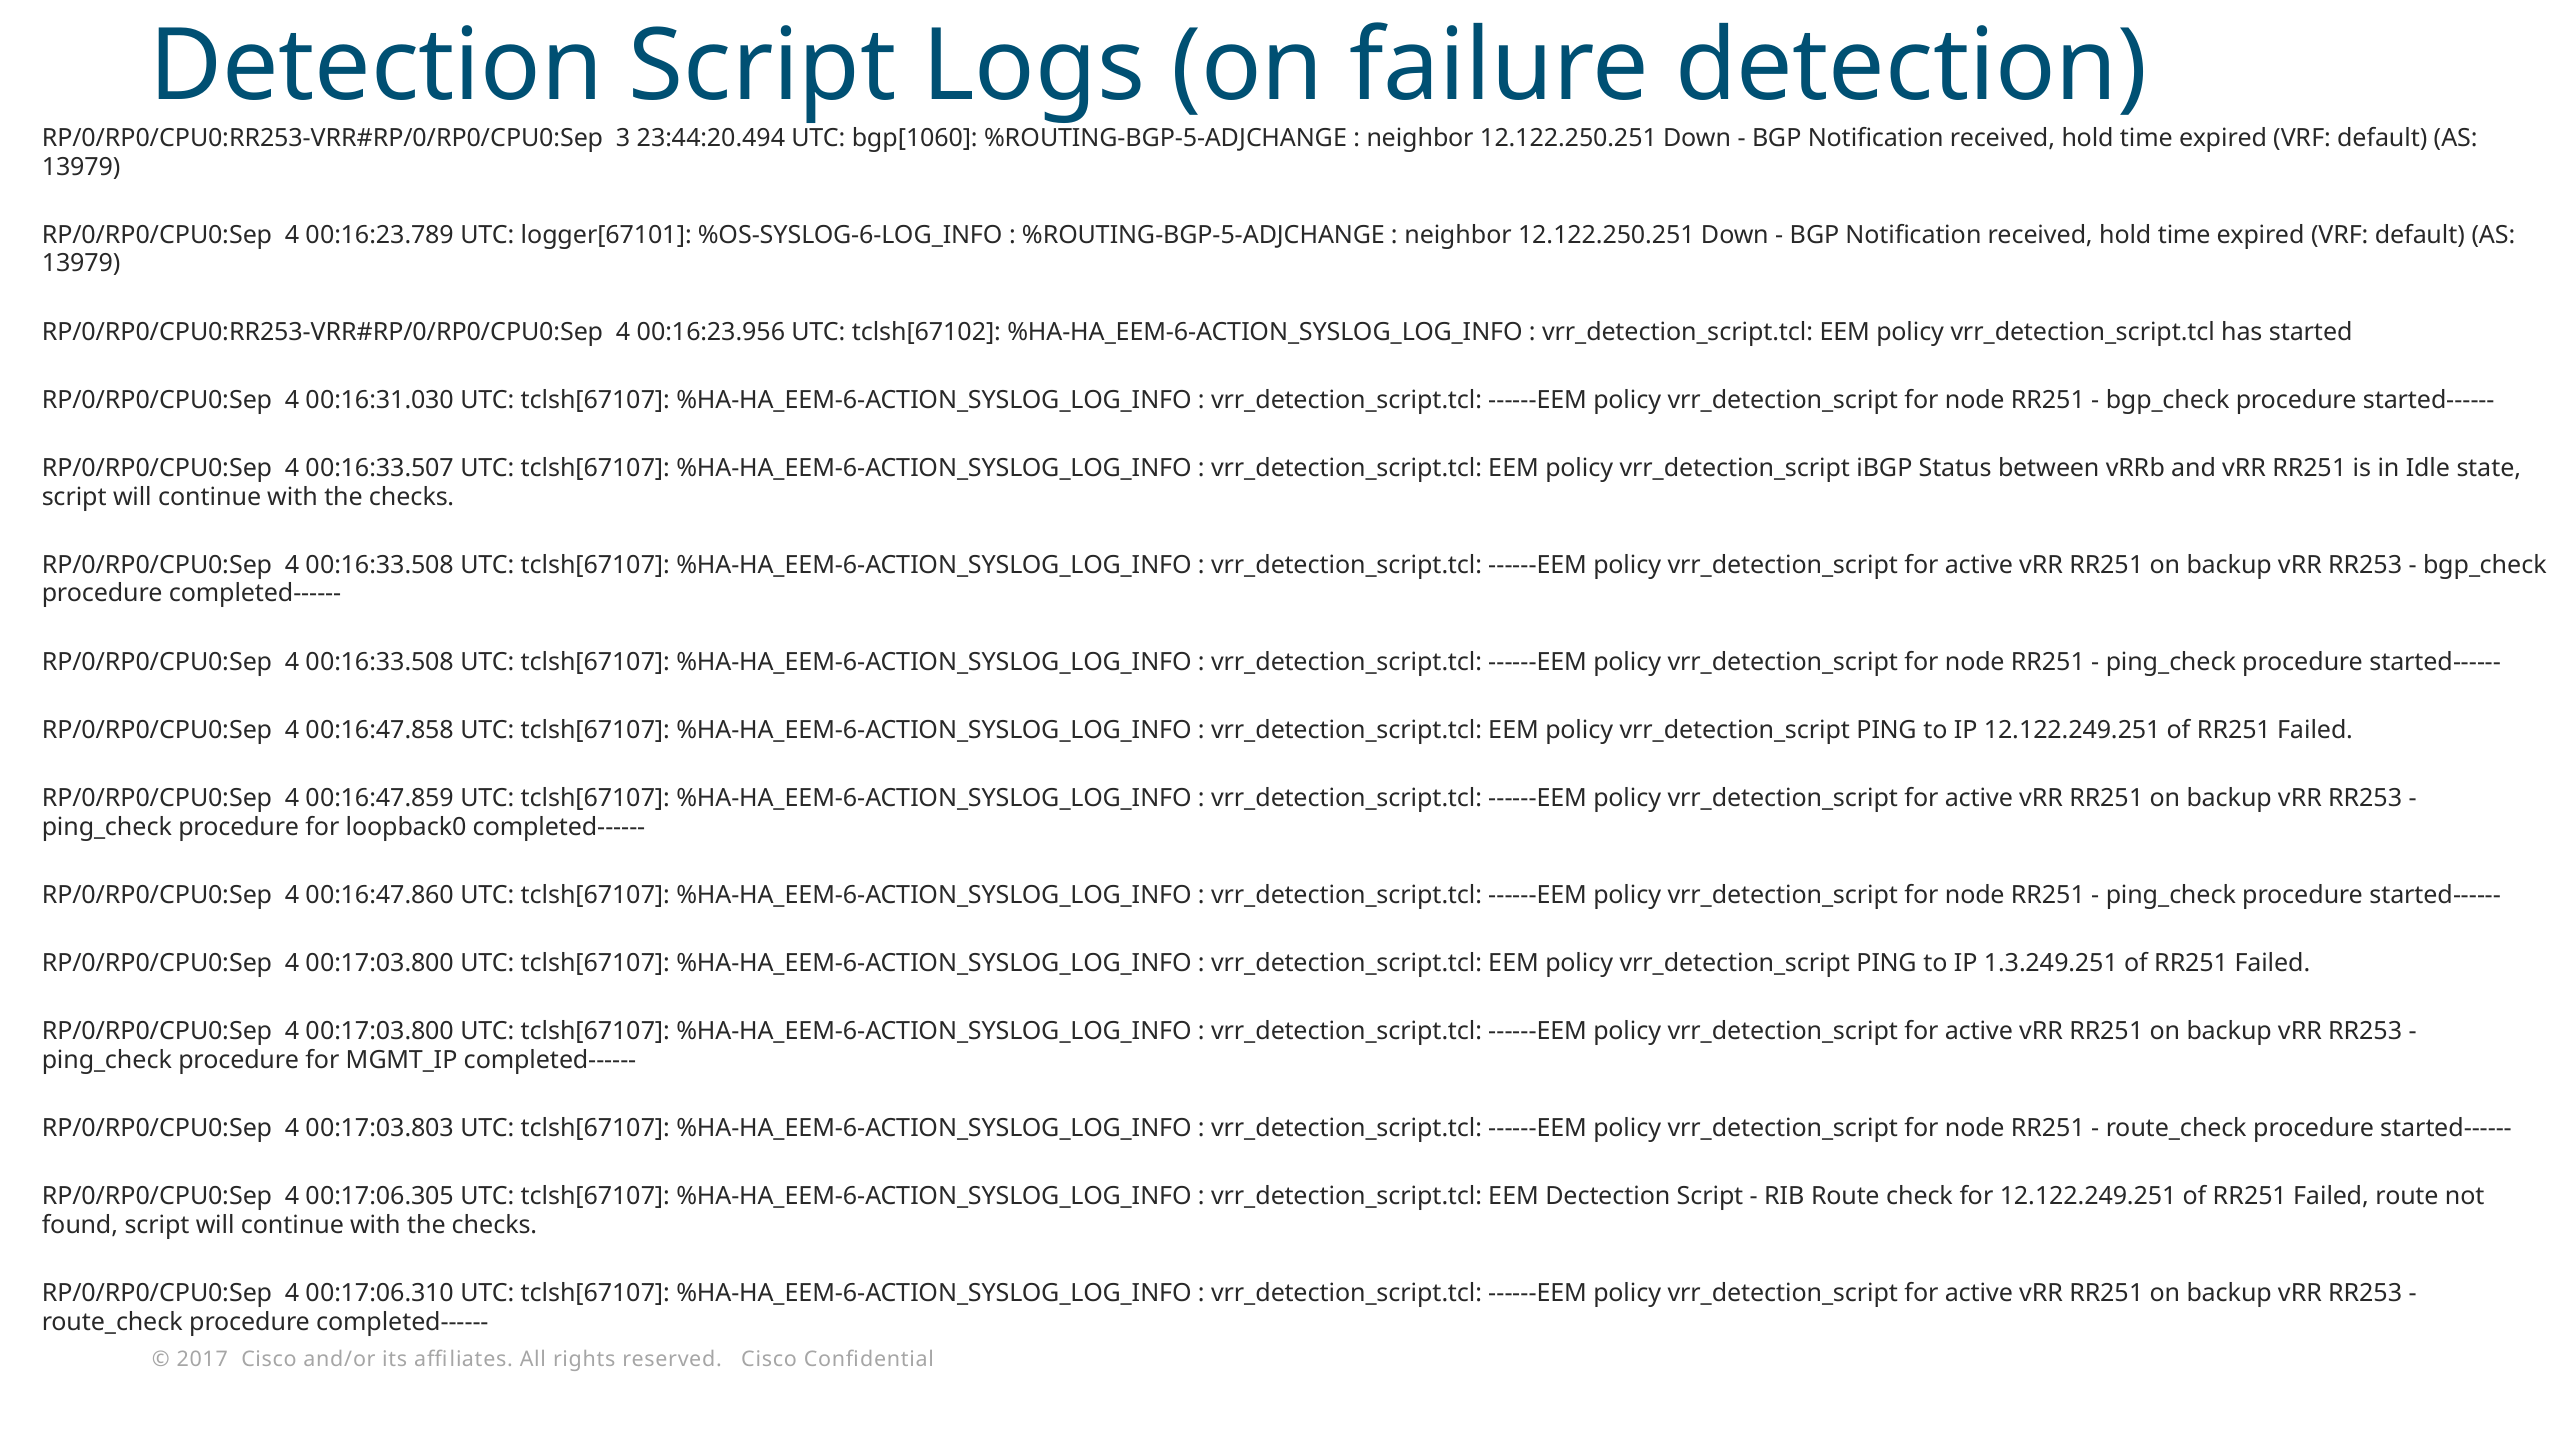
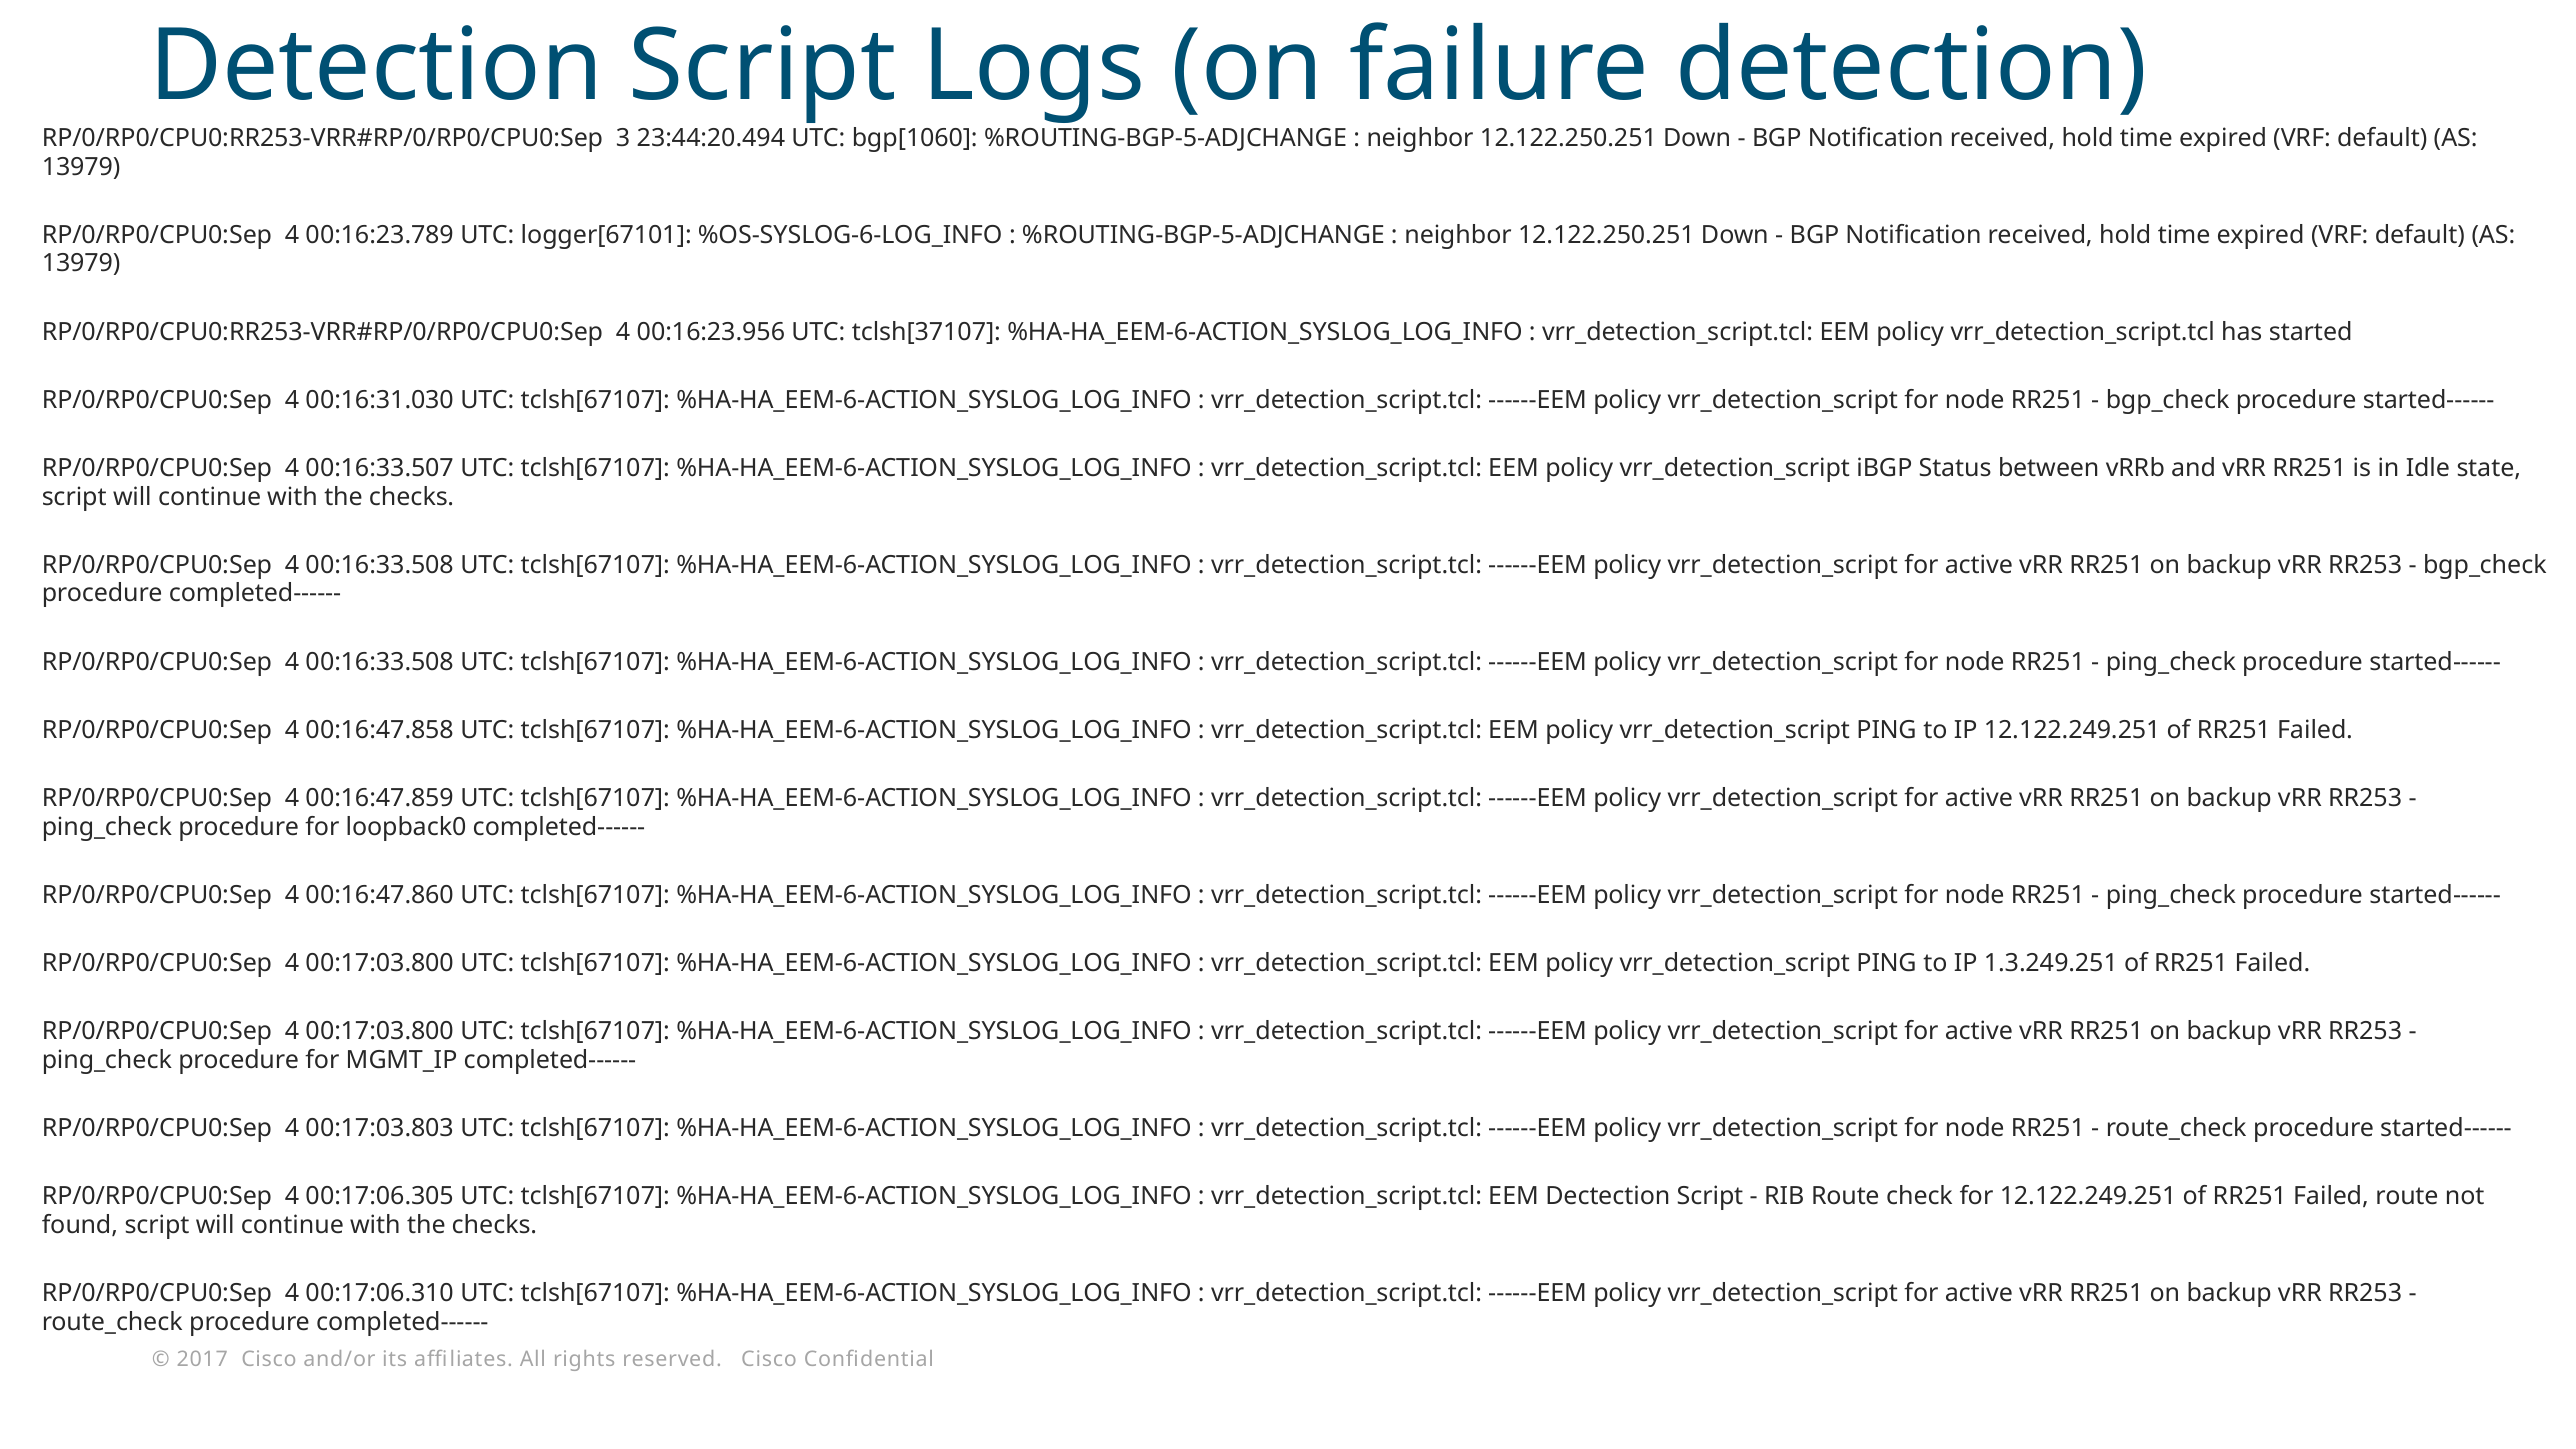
tclsh[67102: tclsh[67102 -> tclsh[37107 (926, 332)
